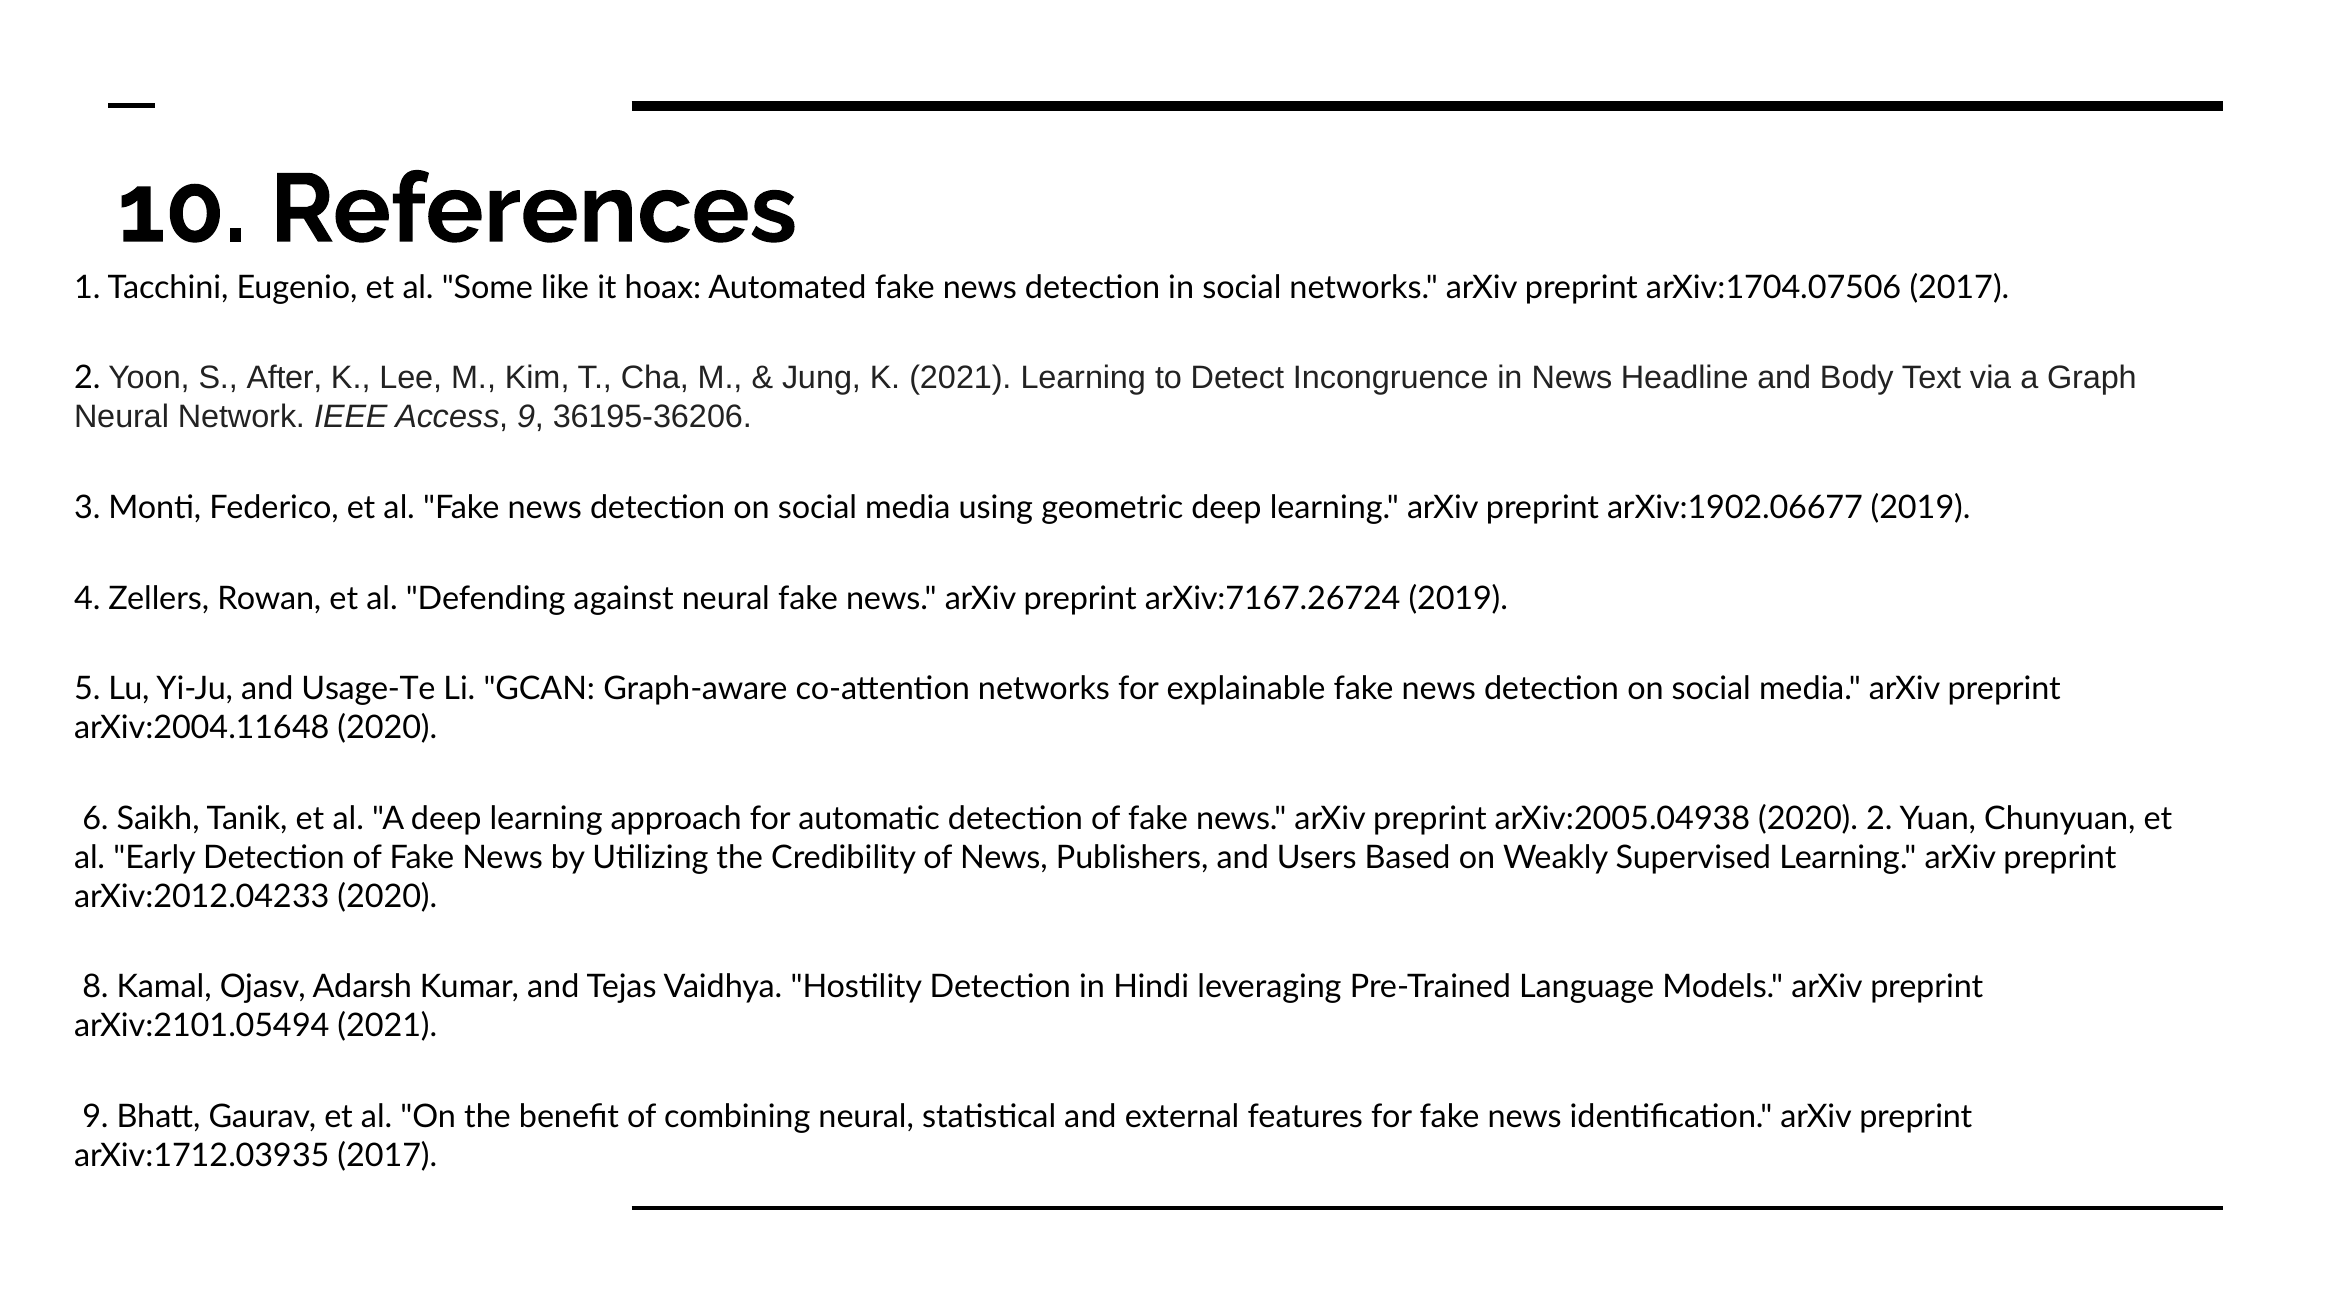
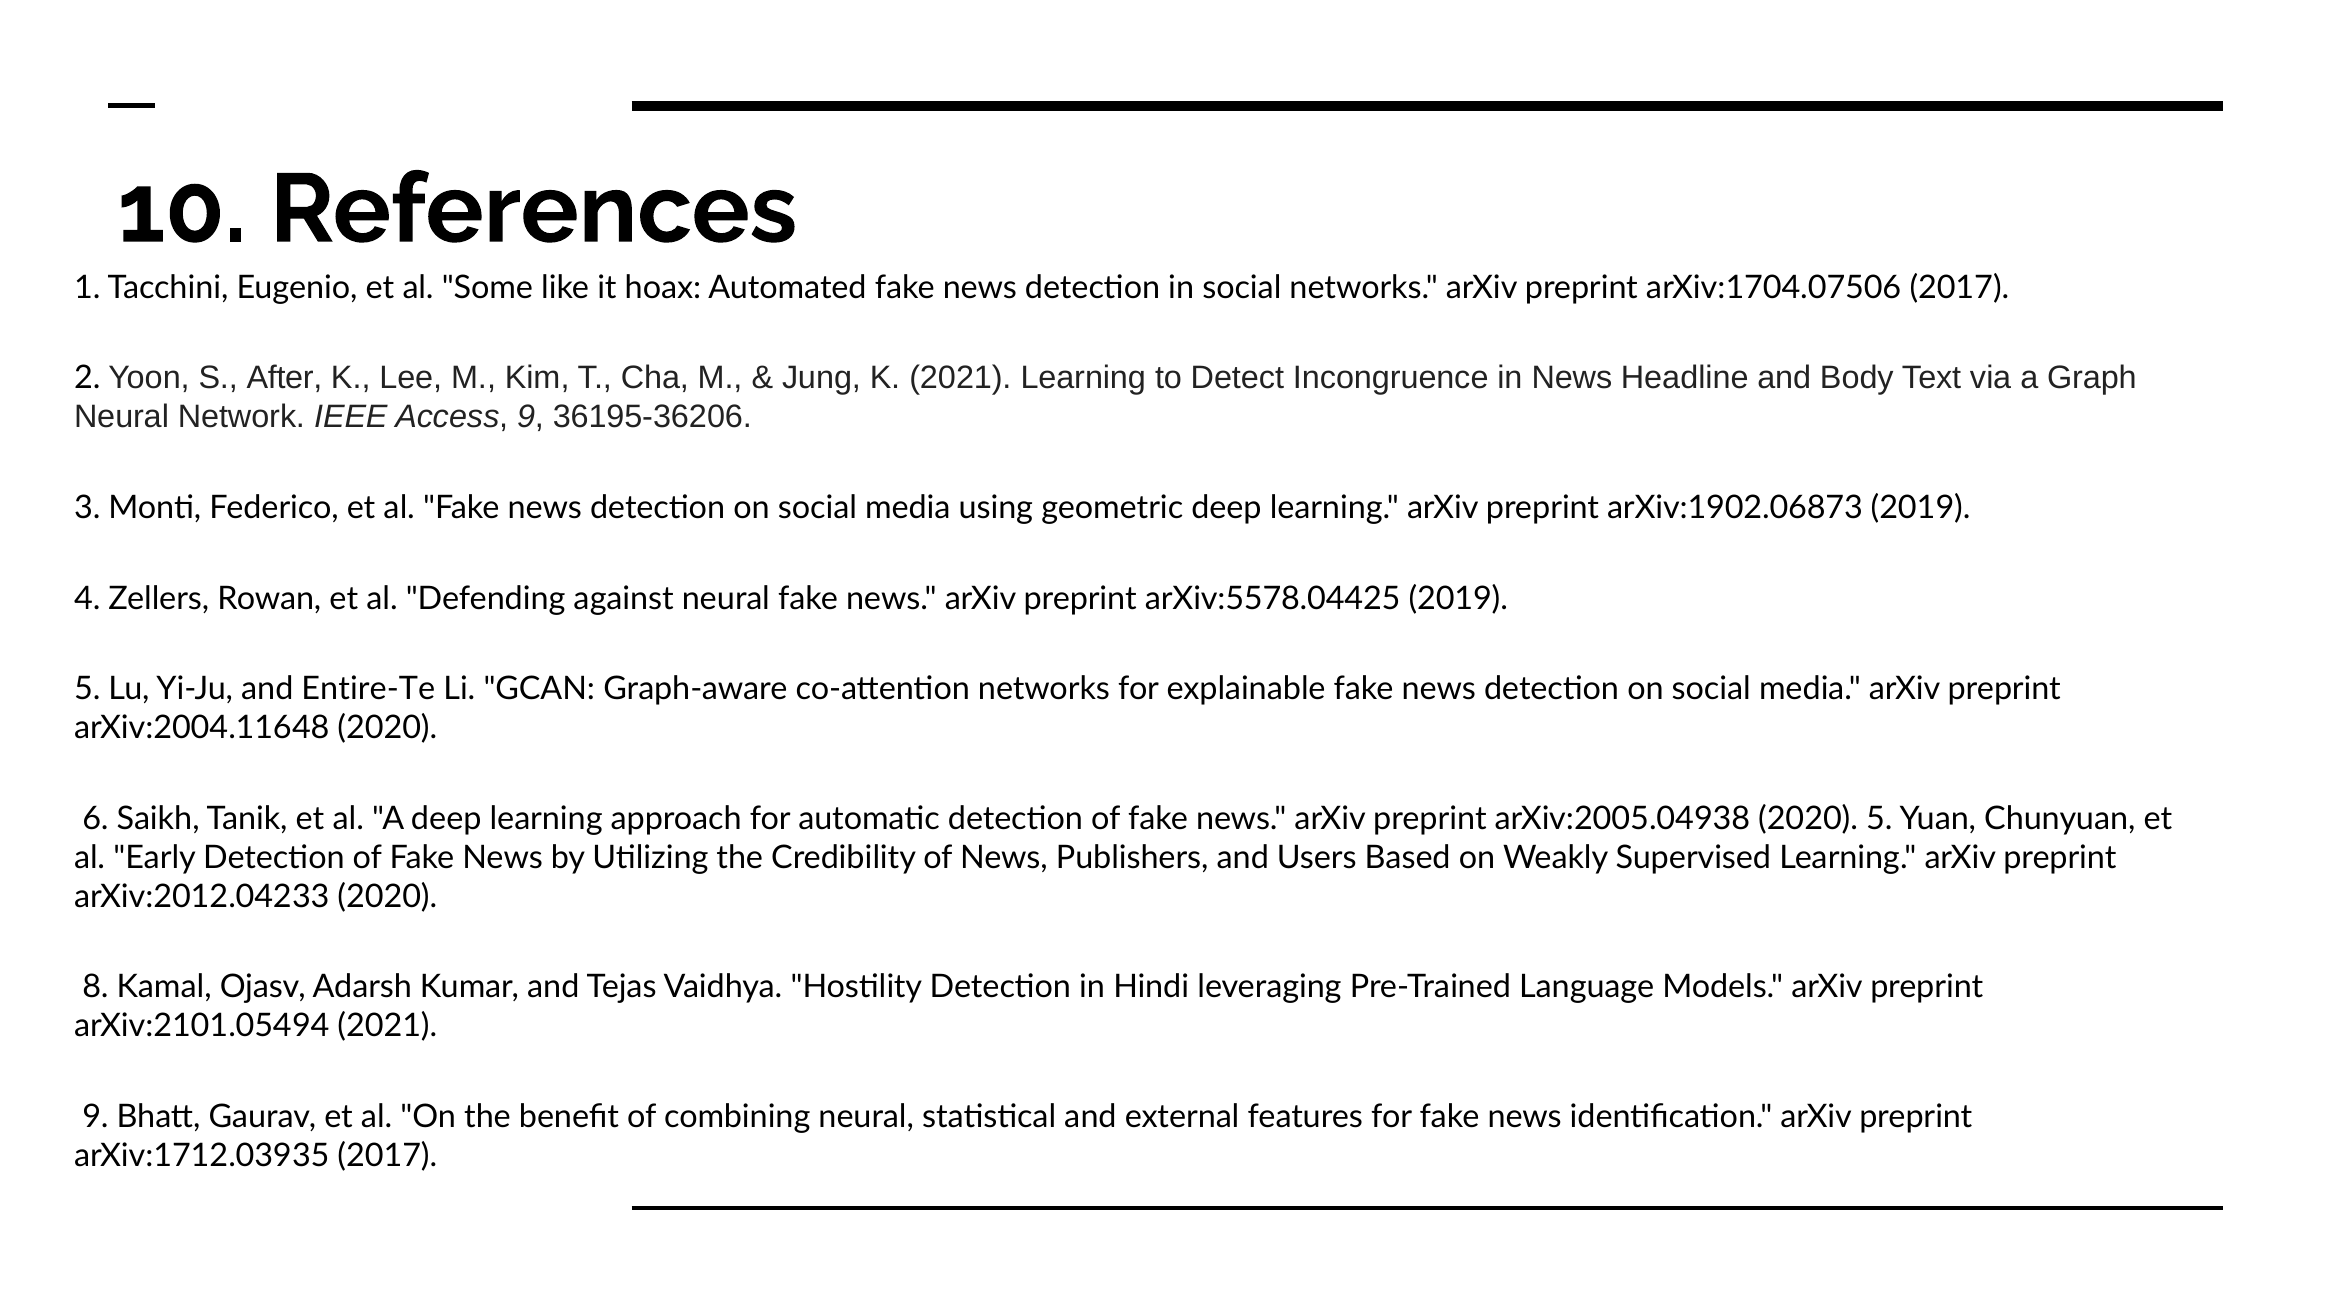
arXiv:1902.06677: arXiv:1902.06677 -> arXiv:1902.06873 (1735, 508)
arXiv:7167.26724: arXiv:7167.26724 -> arXiv:5578.04425 (1273, 599)
Usage-Te: Usage-Te -> Entire-Te (368, 689)
2020 2: 2 -> 5 (1879, 819)
